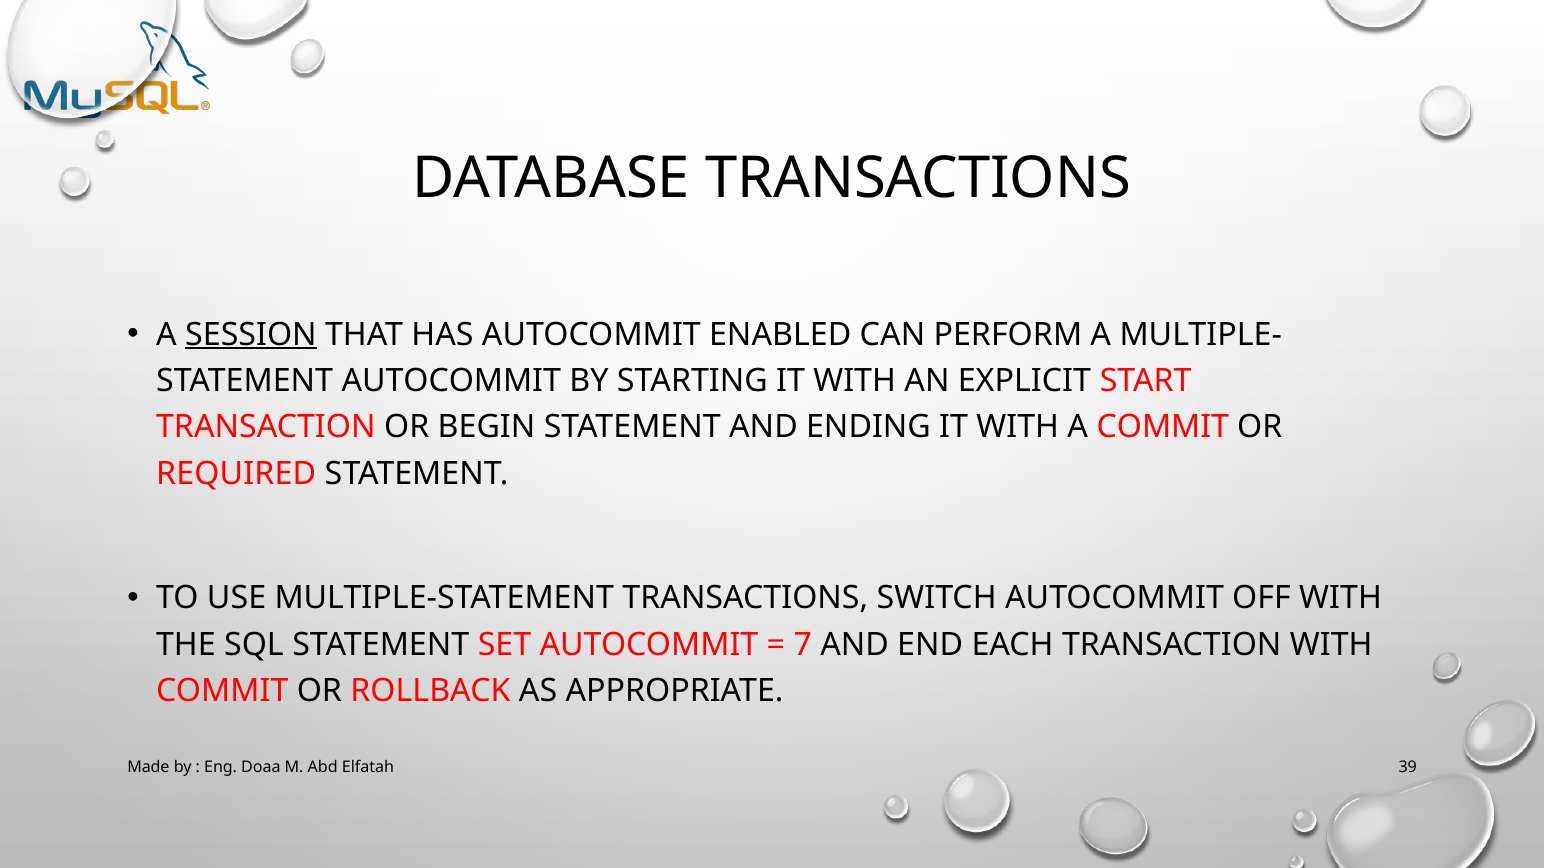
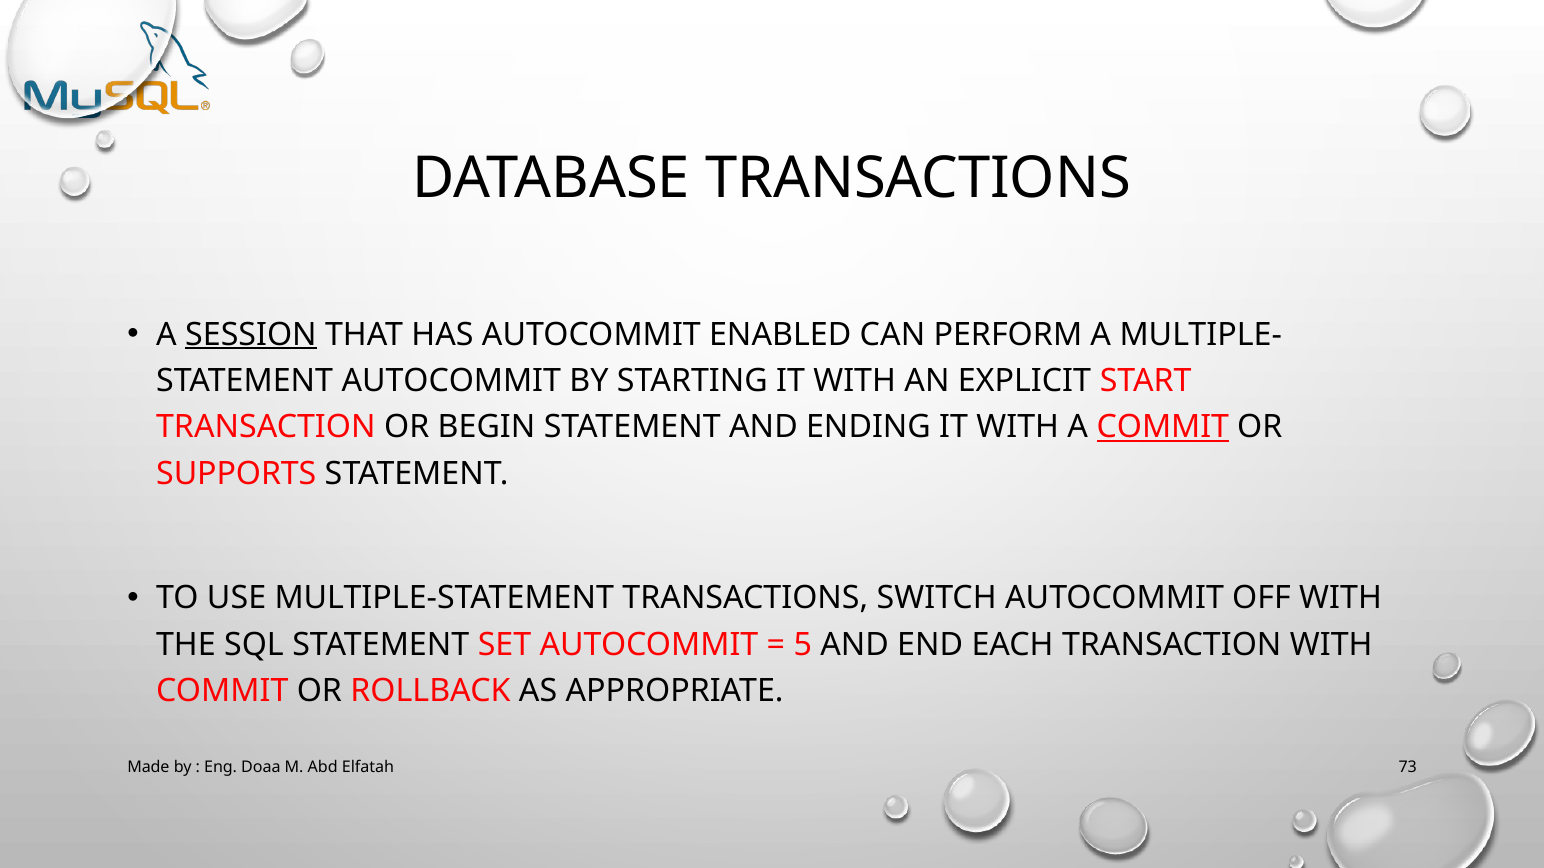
COMMIT underline: none -> present (1163, 427)
REQUIRED: REQUIRED -> SUPPORTS (236, 474)
7: 7 -> 5 (803, 645)
39: 39 -> 73 (1408, 768)
